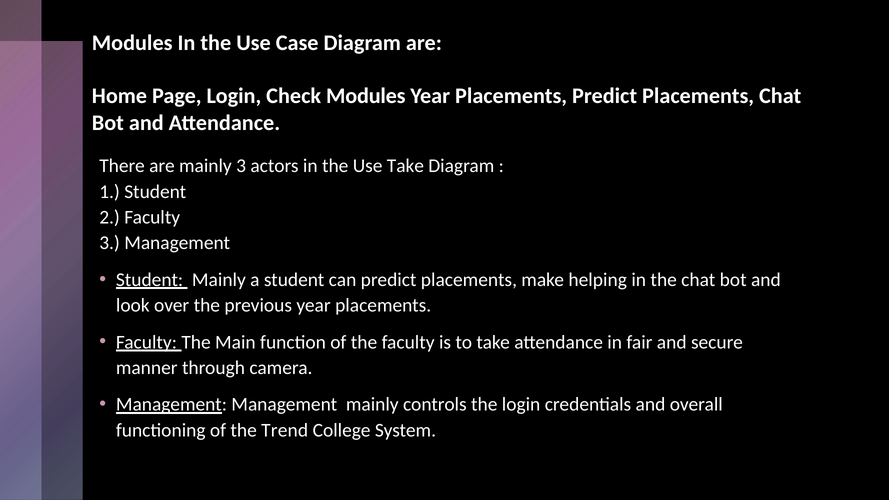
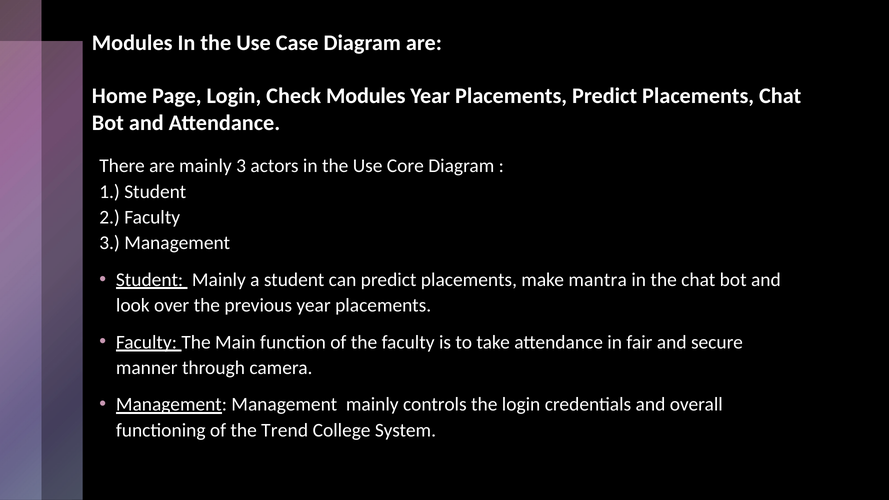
Use Take: Take -> Core (405, 166)
helping: helping -> mantra (598, 280)
